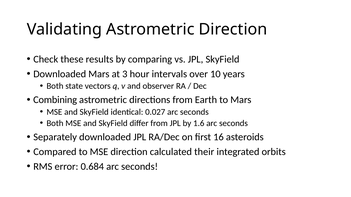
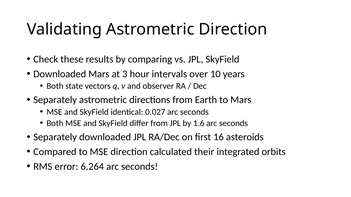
Combining: Combining -> Separately (55, 100)
0.684: 0.684 -> 6.264 (92, 167)
